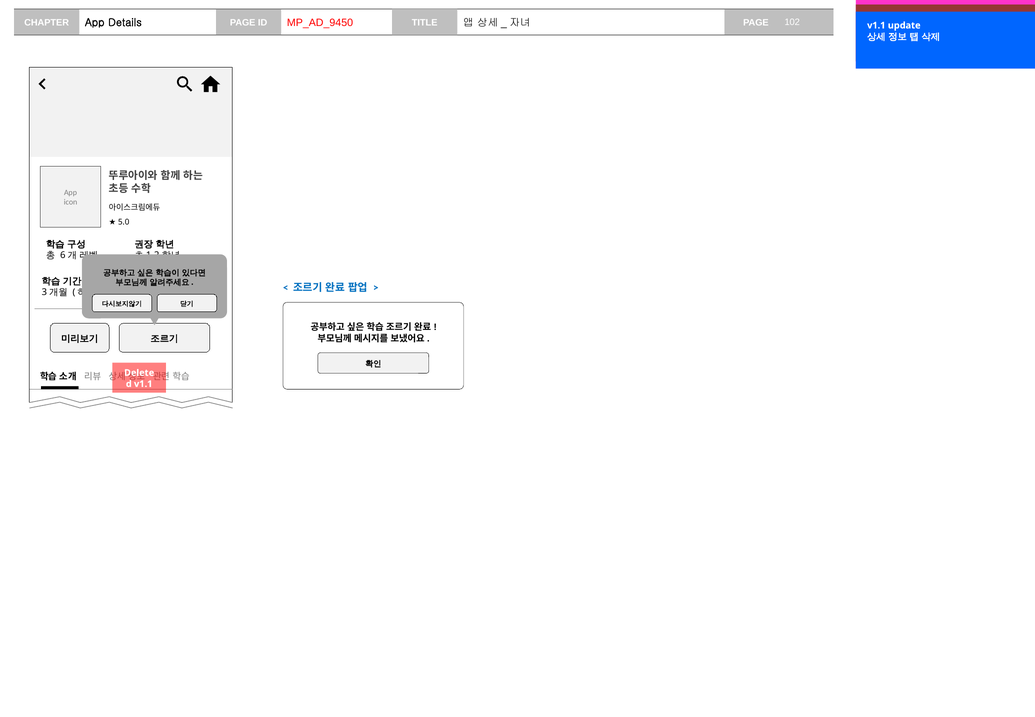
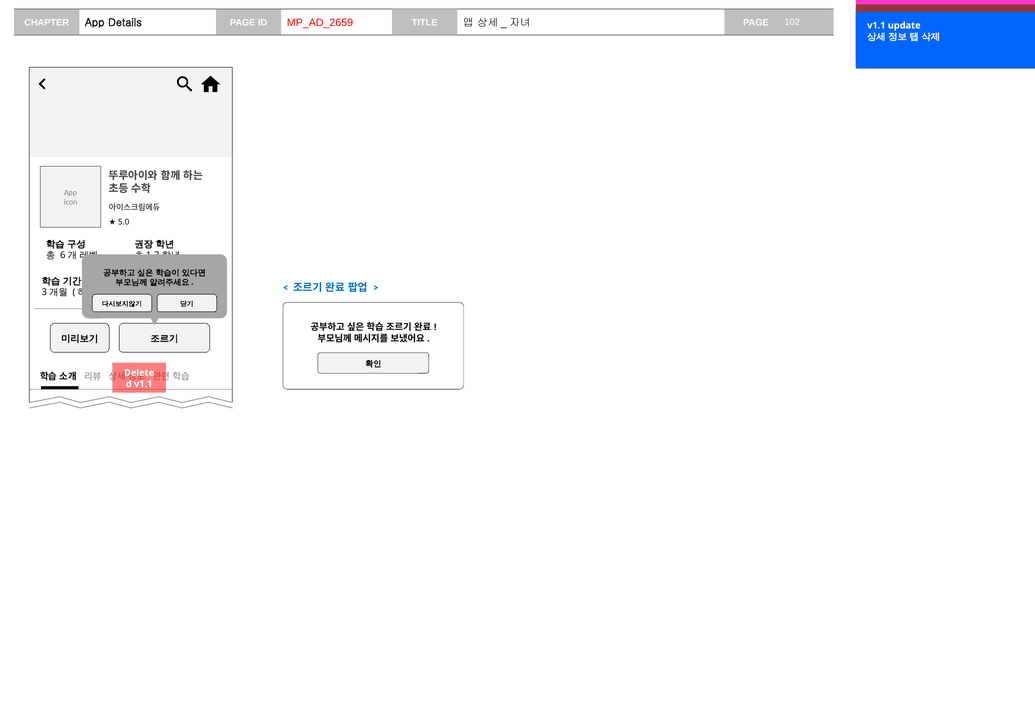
MP_AD_9450: MP_AD_9450 -> MP_AD_2659 (320, 23)
